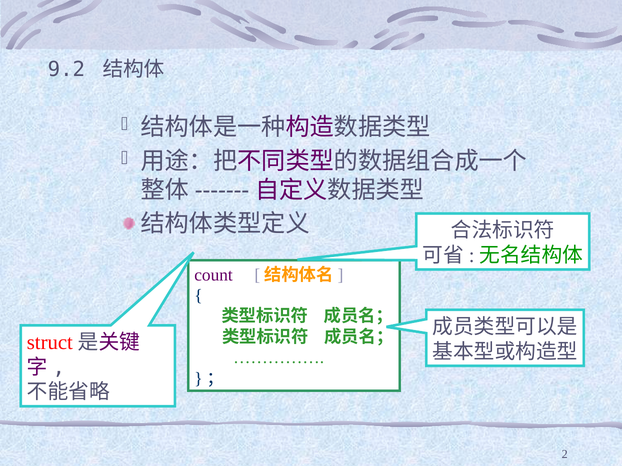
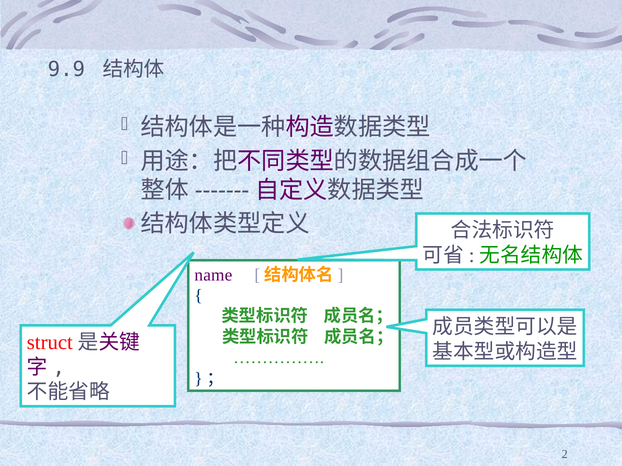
9.2: 9.2 -> 9.9 (66, 69)
count: count -> name (213, 275)
